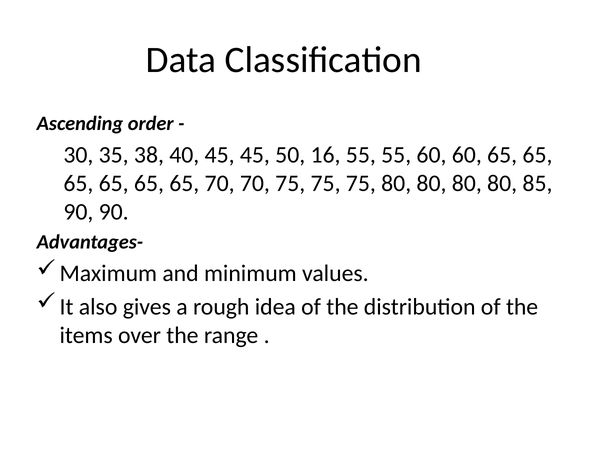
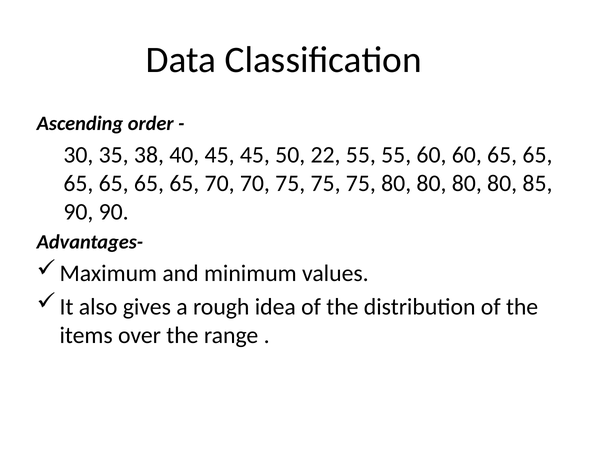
16: 16 -> 22 (326, 155)
